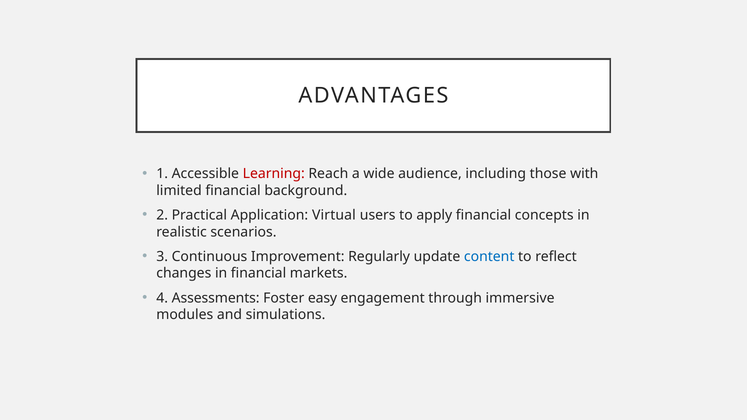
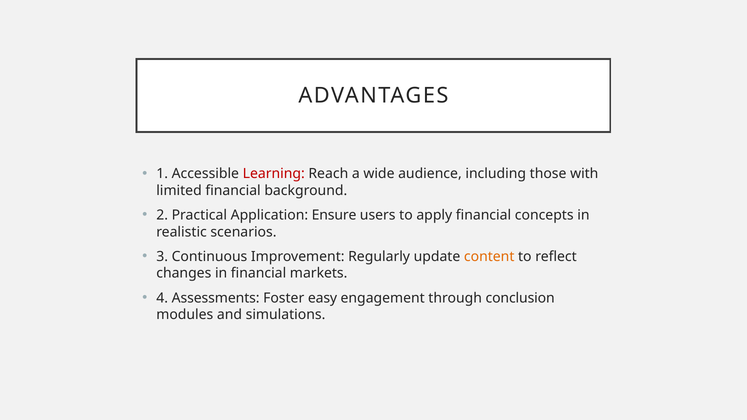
Virtual: Virtual -> Ensure (334, 215)
content colour: blue -> orange (489, 257)
immersive: immersive -> conclusion (520, 298)
